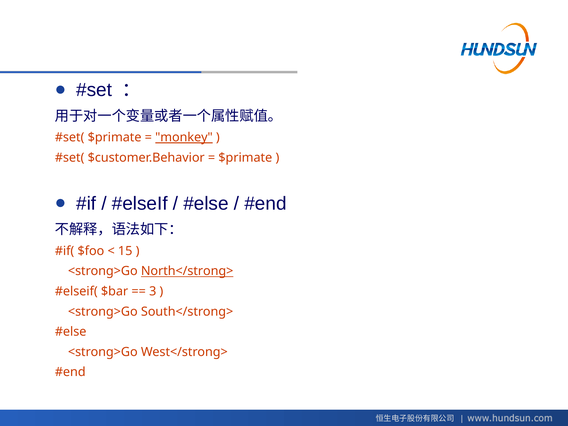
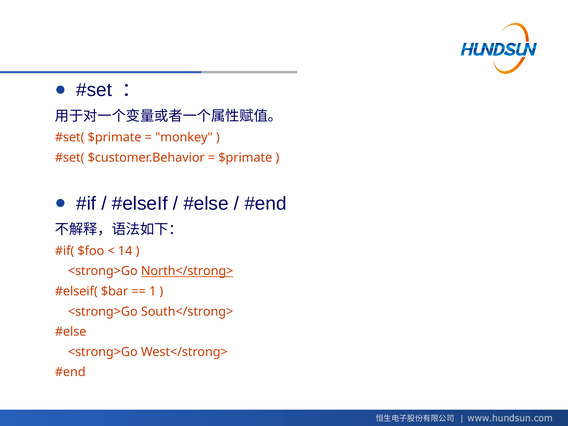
monkey underline: present -> none (184, 137)
15: 15 -> 14 (125, 251)
3: 3 -> 1 (153, 291)
